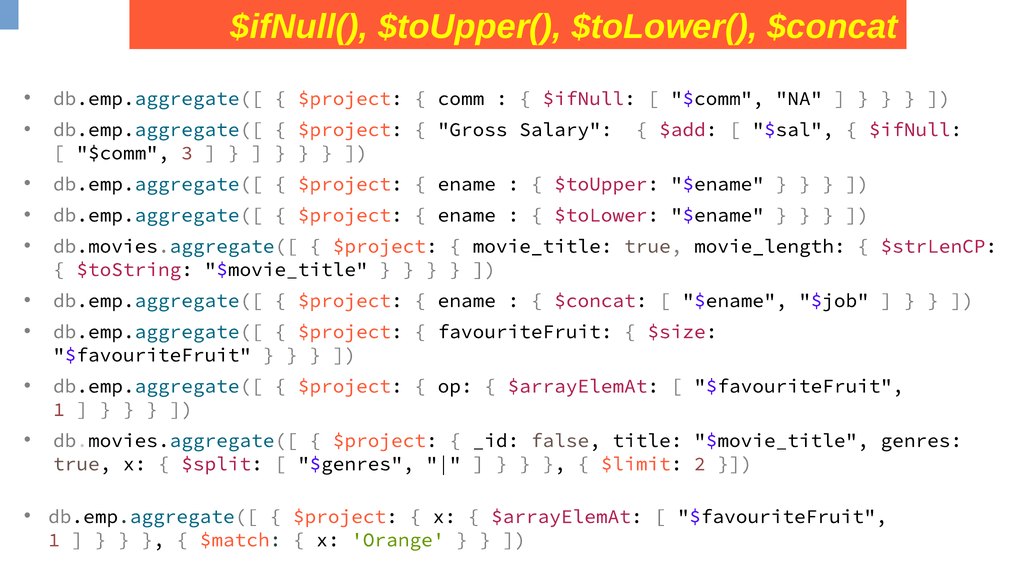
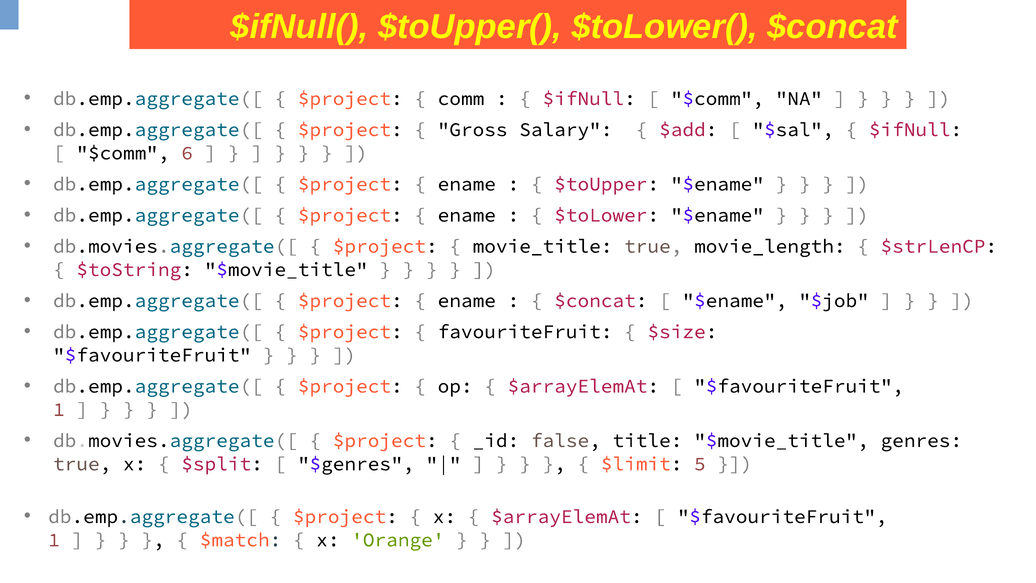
3: 3 -> 6 (187, 153)
2: 2 -> 5 (700, 464)
